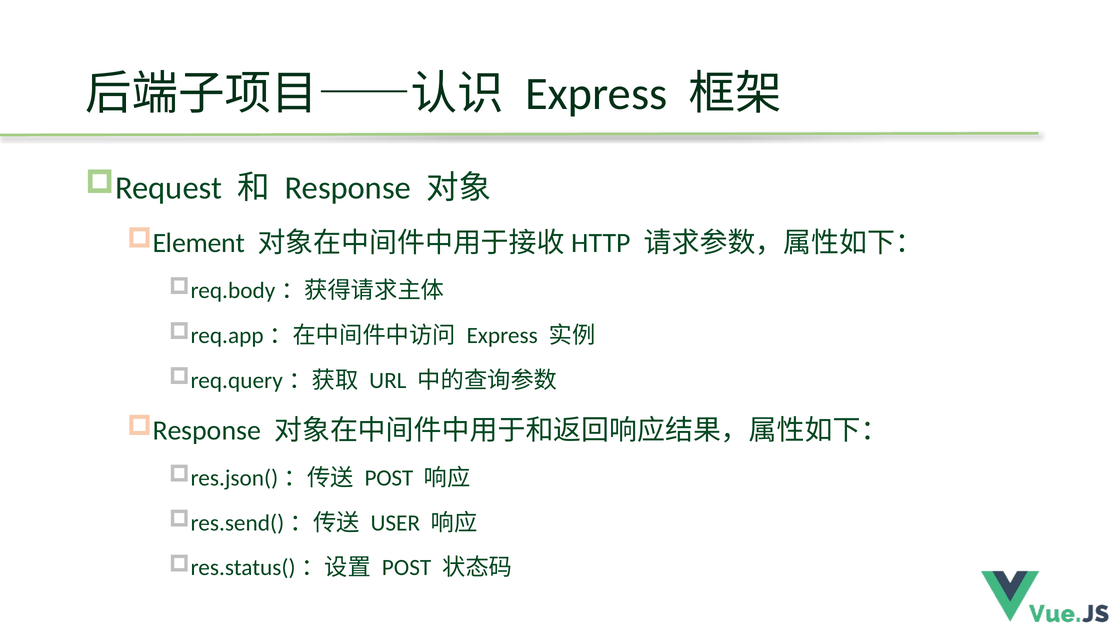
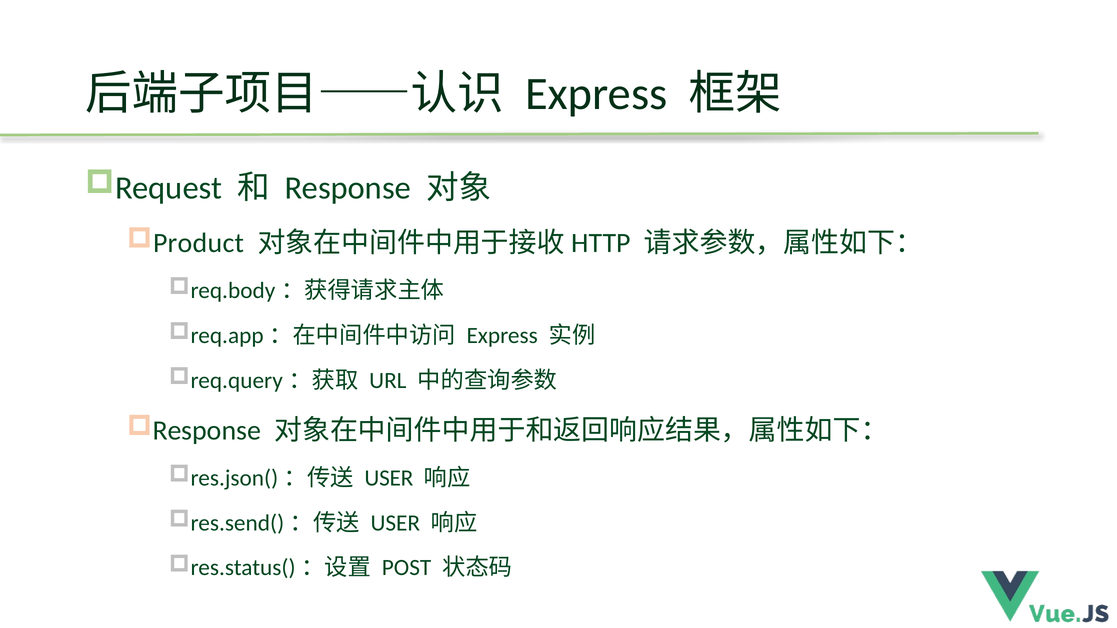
Element: Element -> Product (199, 243)
POST: POST -> USER (389, 478)
